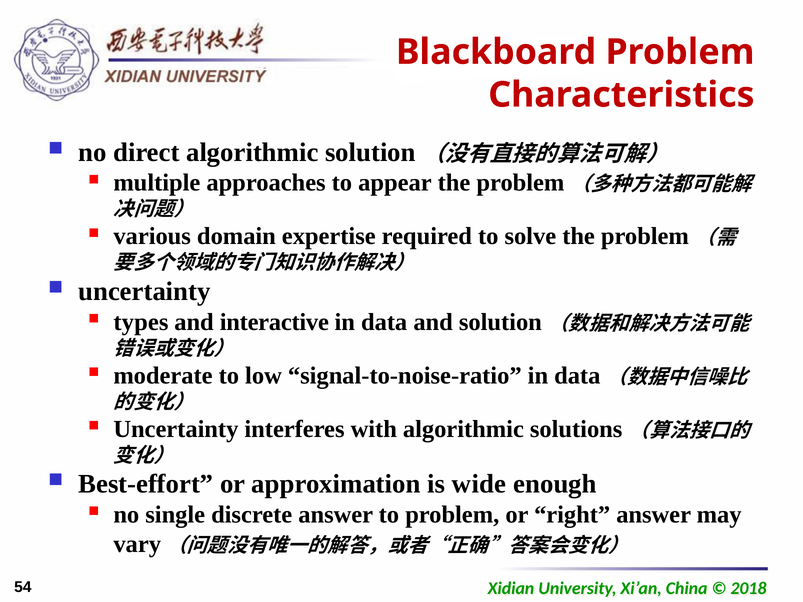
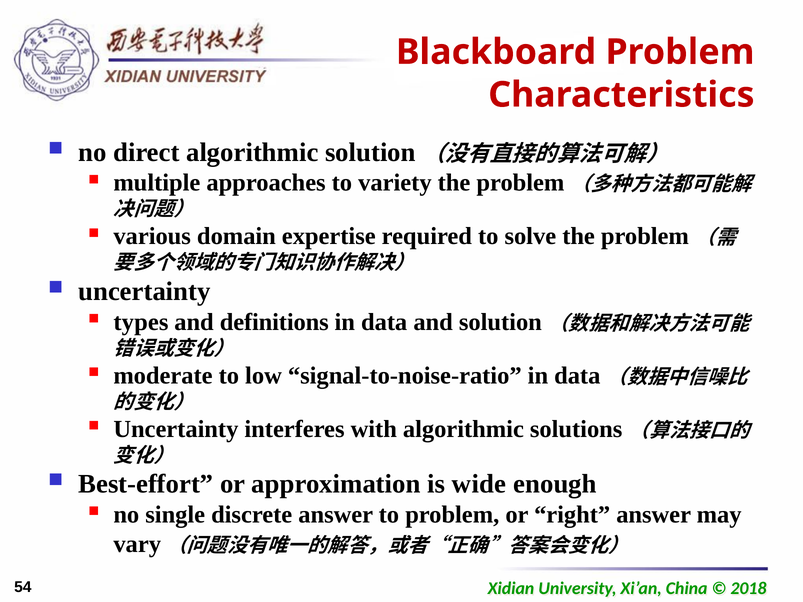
appear: appear -> variety (395, 183)
interactive: interactive -> definitions (274, 322)
